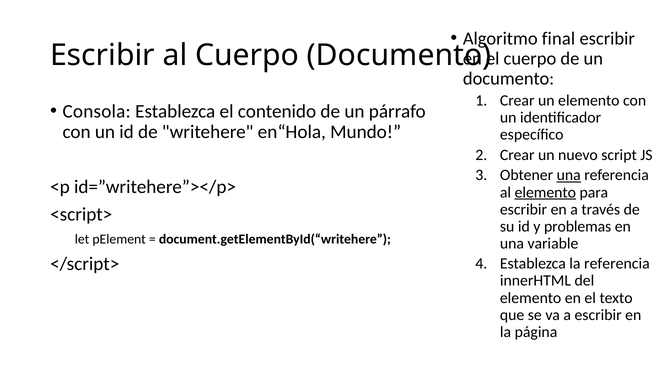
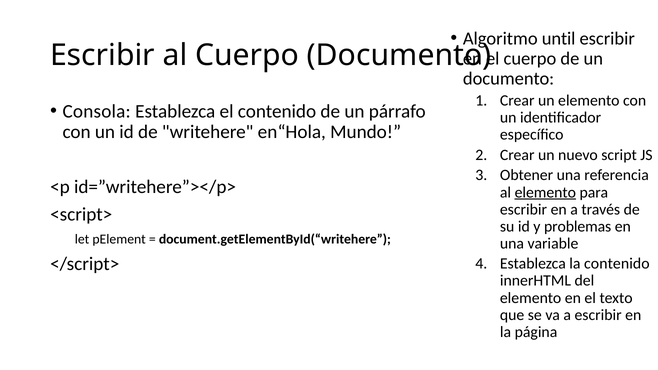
final: final -> until (559, 38)
una underline: present -> none (569, 175)
la referencia: referencia -> contenido (617, 264)
